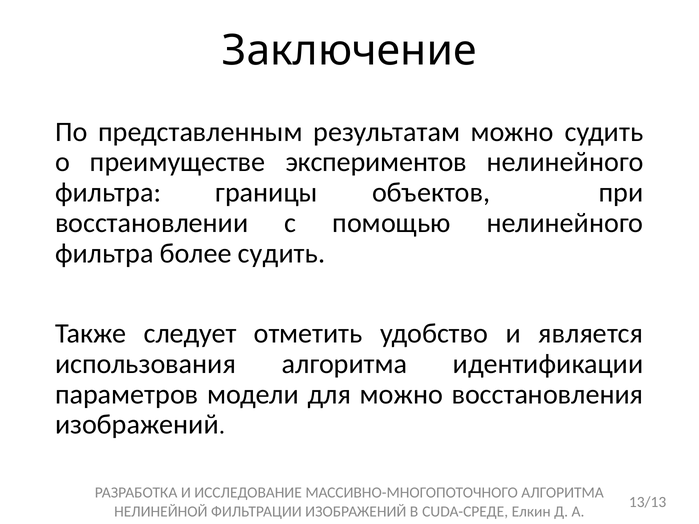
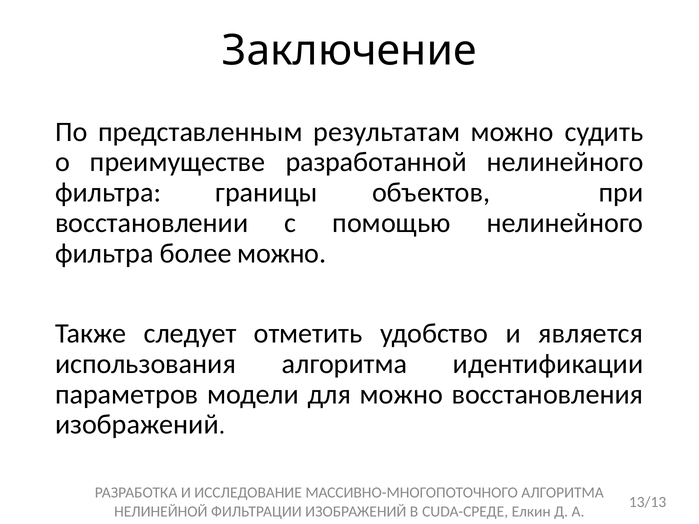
экспериментов: экспериментов -> разработанной (376, 162)
более судить: судить -> можно (282, 253)
